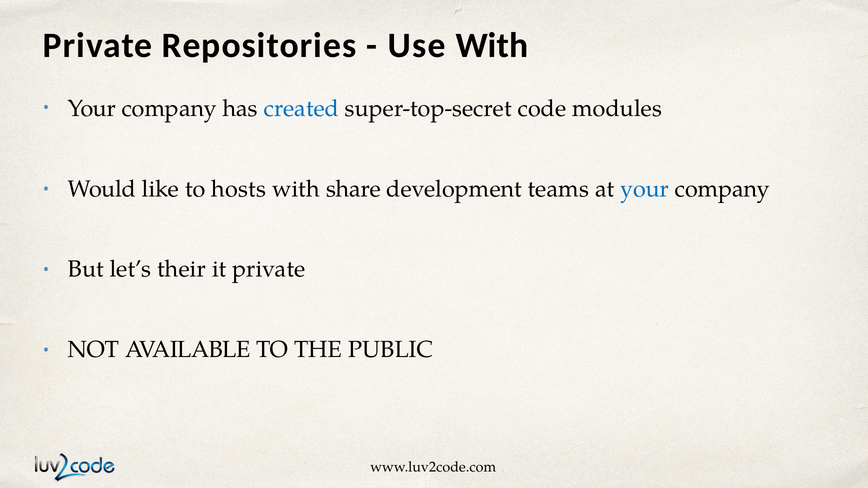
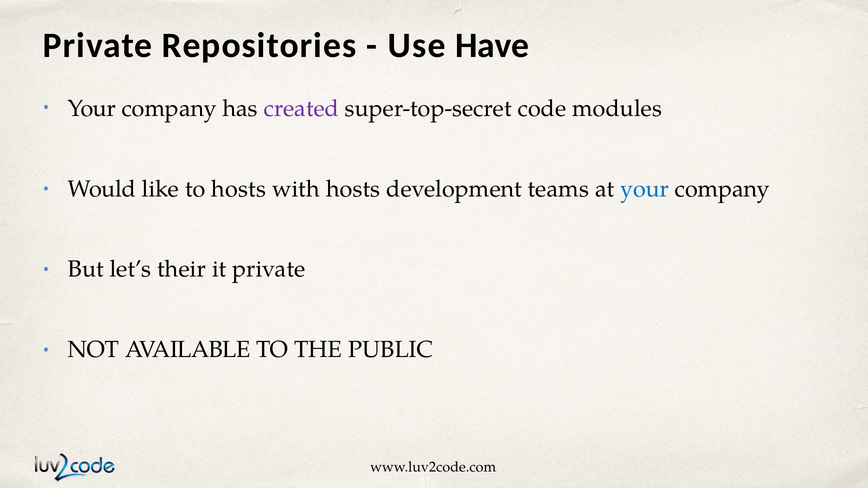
Use With: With -> Have (492, 46)
created colour: blue -> purple (301, 108)
with share: share -> hosts (353, 189)
